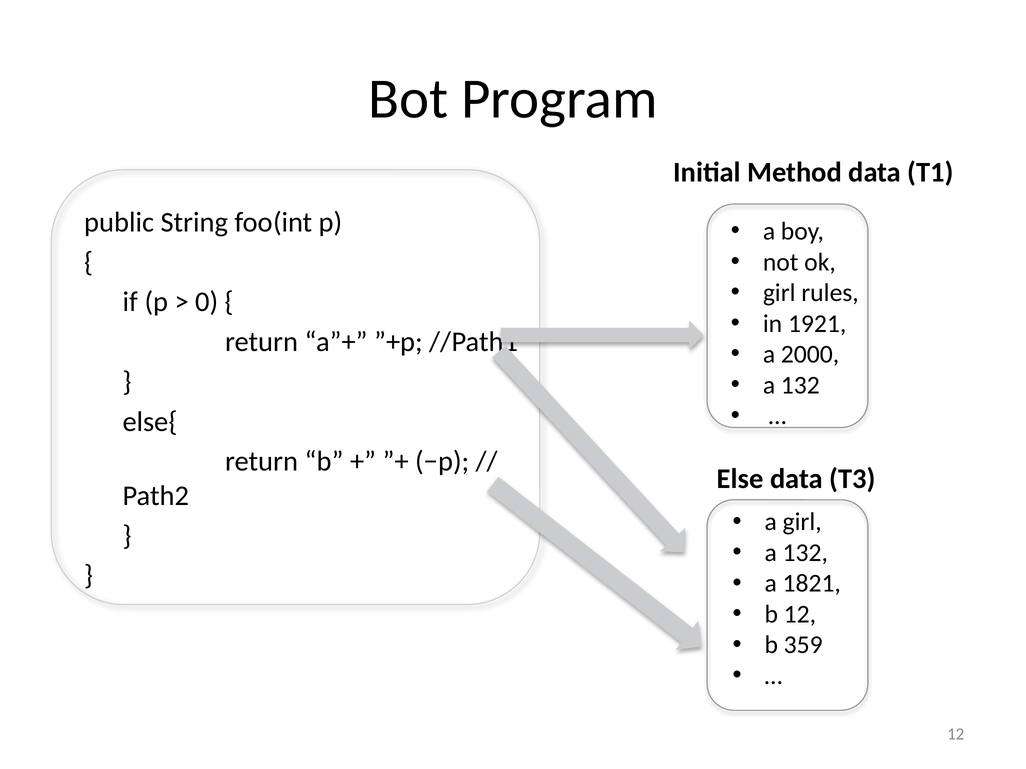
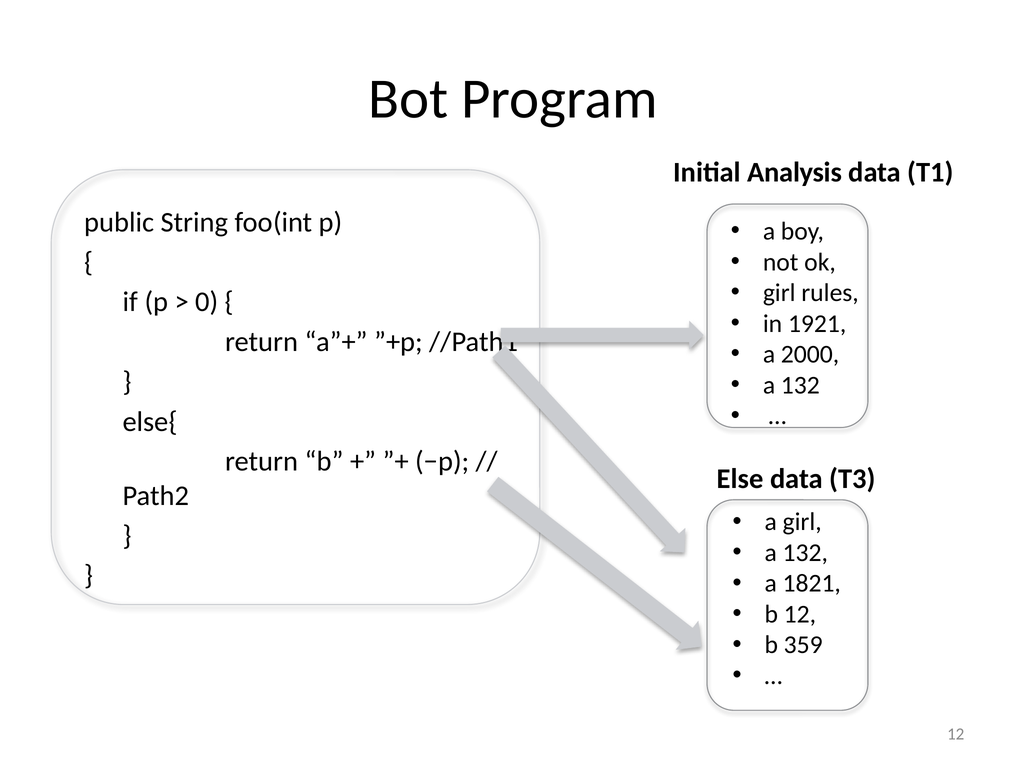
Method: Method -> Analysis (795, 172)
